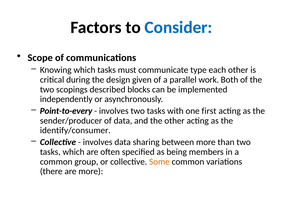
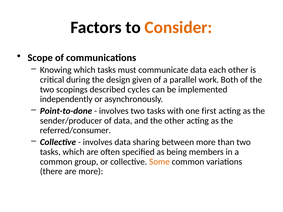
Consider colour: blue -> orange (178, 27)
communicate type: type -> data (199, 70)
blocks: blocks -> cycles (139, 90)
Point-to-every: Point-to-every -> Point-to-done (66, 111)
identify/consumer: identify/consumer -> referred/consumer (75, 131)
